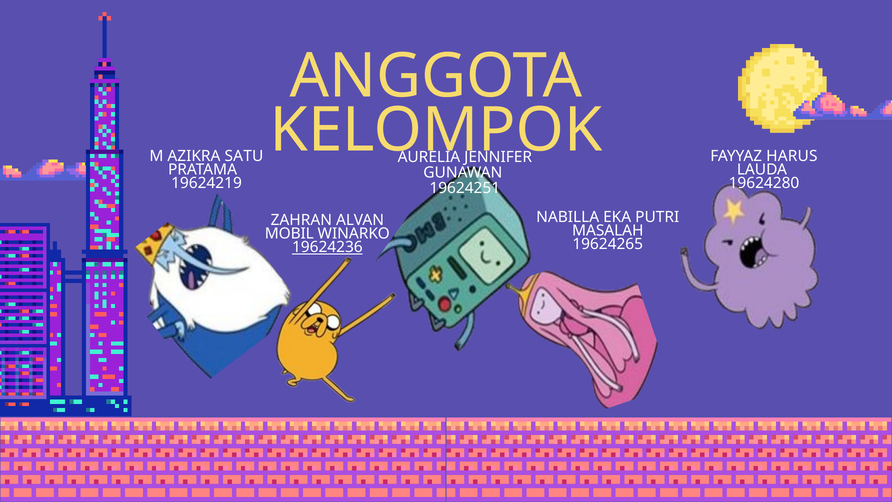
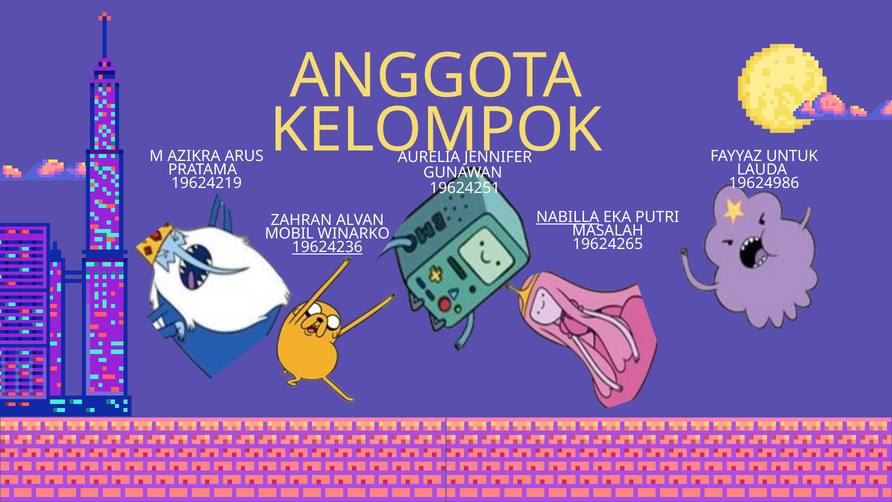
SATU: SATU -> ARUS (244, 156)
HARUS: HARUS -> UNTUK (792, 156)
19624280: 19624280 -> 19624986 (764, 183)
NABILLA underline: none -> present (568, 217)
